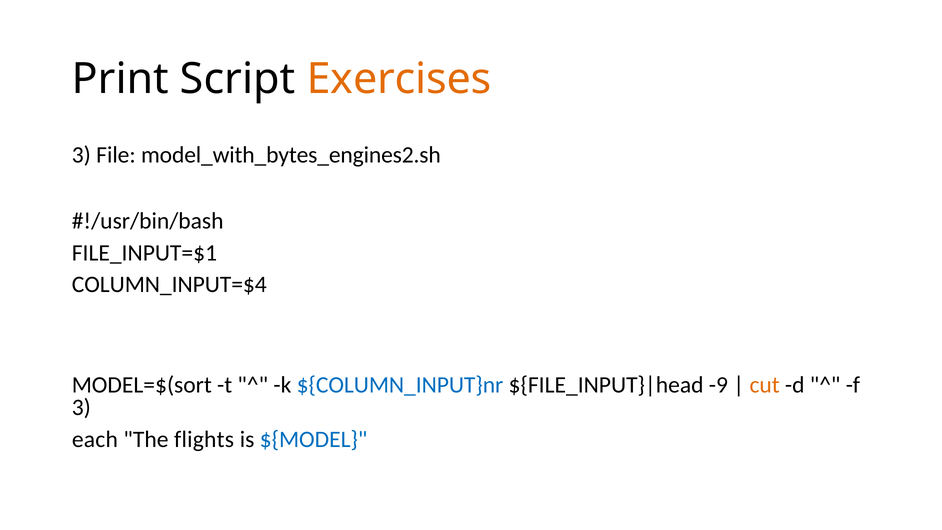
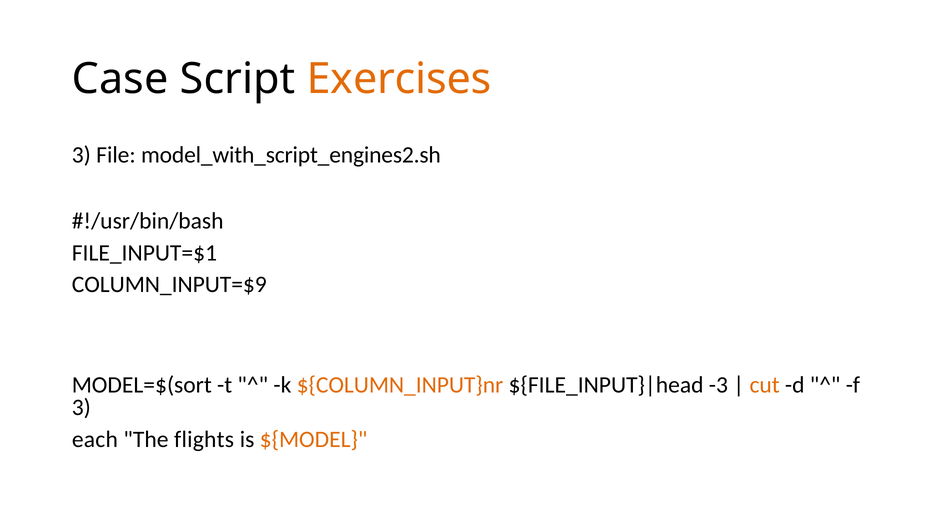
Print: Print -> Case (120, 79)
model_with_bytes_engines2.sh: model_with_bytes_engines2.sh -> model_with_script_engines2.sh (291, 155)
COLUMN_INPUT=$4: COLUMN_INPUT=$4 -> COLUMN_INPUT=$9 (169, 284)
${COLUMN_INPUT}nr colour: blue -> orange (400, 385)
-9: -9 -> -3 (718, 385)
${MODEL colour: blue -> orange (314, 439)
